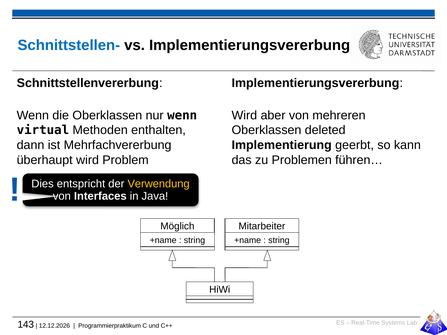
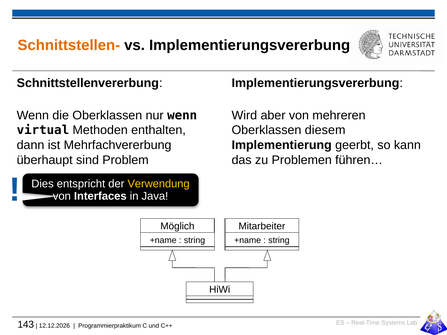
Schnittstellen- colour: blue -> orange (69, 45)
deleted: deleted -> diesem (325, 130)
überhaupt wird: wird -> sind (88, 160)
